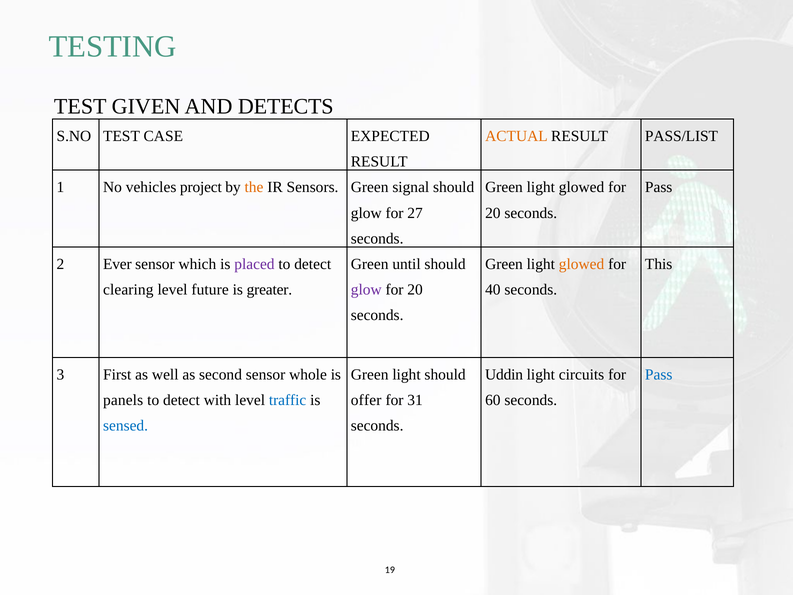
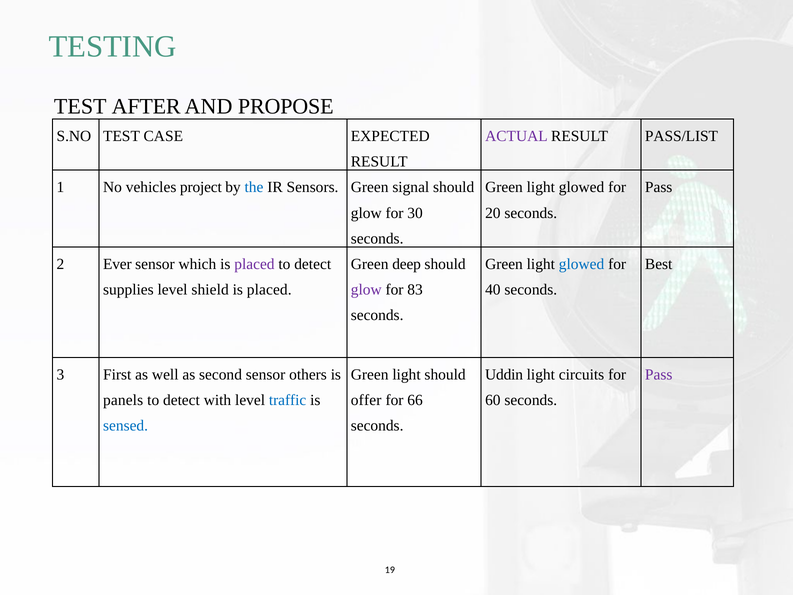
GIVEN: GIVEN -> AFTER (146, 106)
DETECTS: DETECTS -> PROPOSE (286, 106)
ACTUAL colour: orange -> purple (516, 136)
the colour: orange -> blue (254, 187)
27: 27 -> 30 (415, 213)
until: until -> deep (407, 264)
glowed colour: orange -> blue (582, 264)
This: This -> Best (659, 264)
clearing: clearing -> supplies (128, 290)
future: future -> shield (210, 290)
greater: greater -> placed (269, 290)
20: 20 -> 83 (415, 290)
whole: whole -> others (308, 374)
Pass colour: blue -> purple (659, 374)
31: 31 -> 66 (415, 400)
